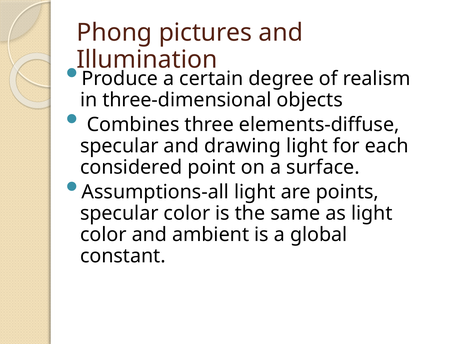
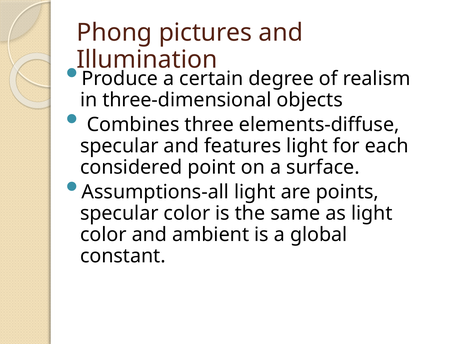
drawing: drawing -> features (243, 146)
